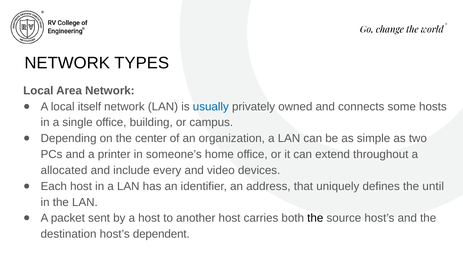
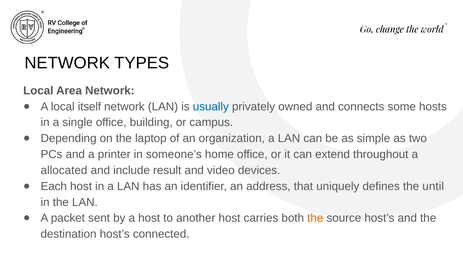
center: center -> laptop (151, 139)
every: every -> result (167, 171)
the colour: black -> orange (315, 219)
dependent: dependent -> connected (161, 234)
